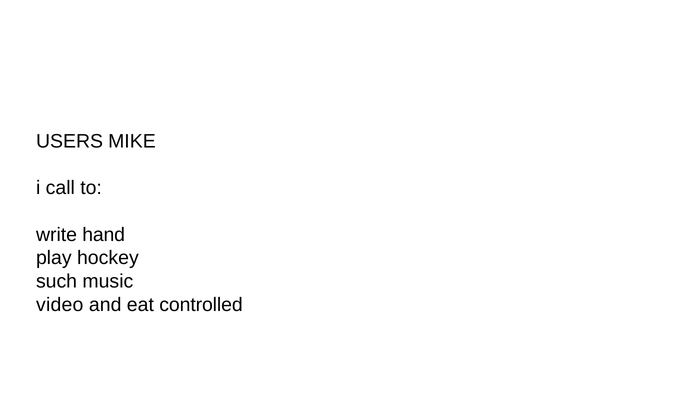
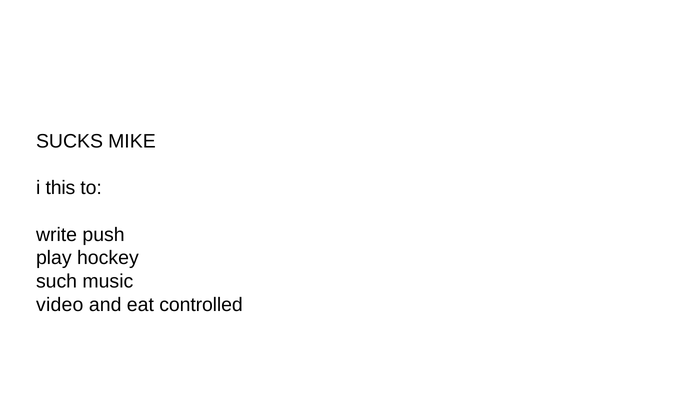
USERS: USERS -> SUCKS (70, 141)
call: call -> this (60, 188)
hand: hand -> push (104, 234)
